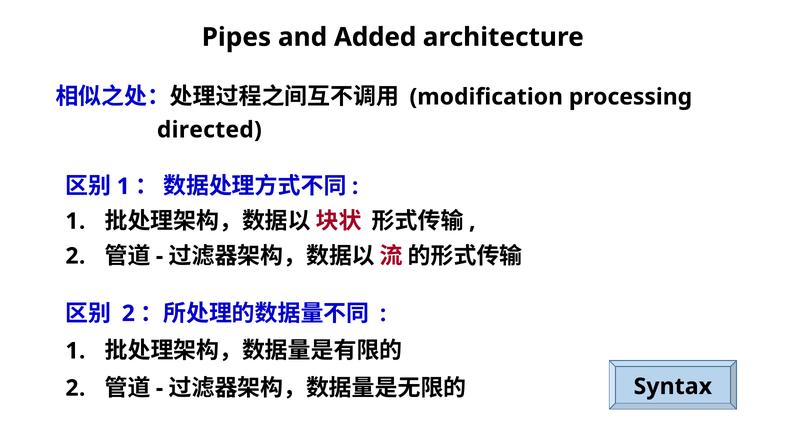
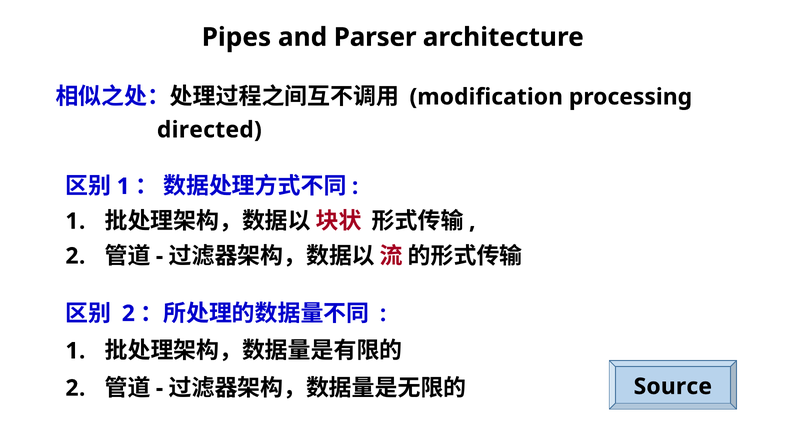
Added: Added -> Parser (375, 37)
Syntax: Syntax -> Source (673, 387)
